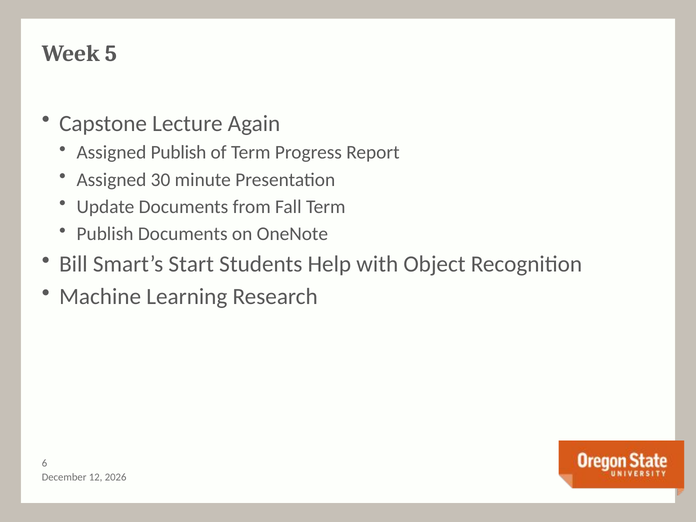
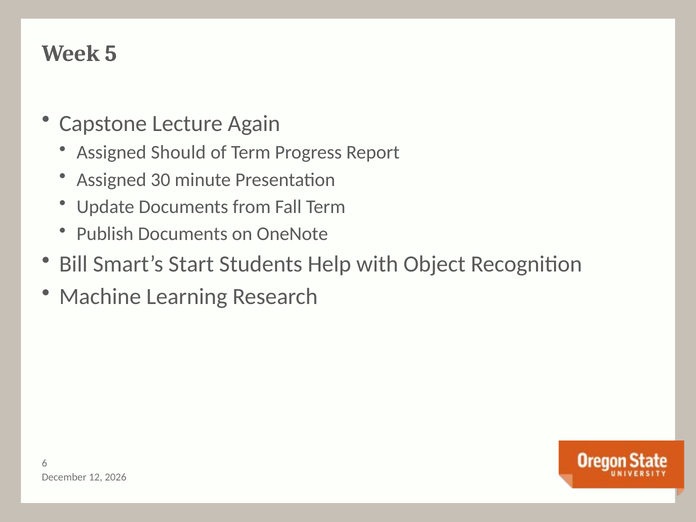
Assigned Publish: Publish -> Should (178, 153)
